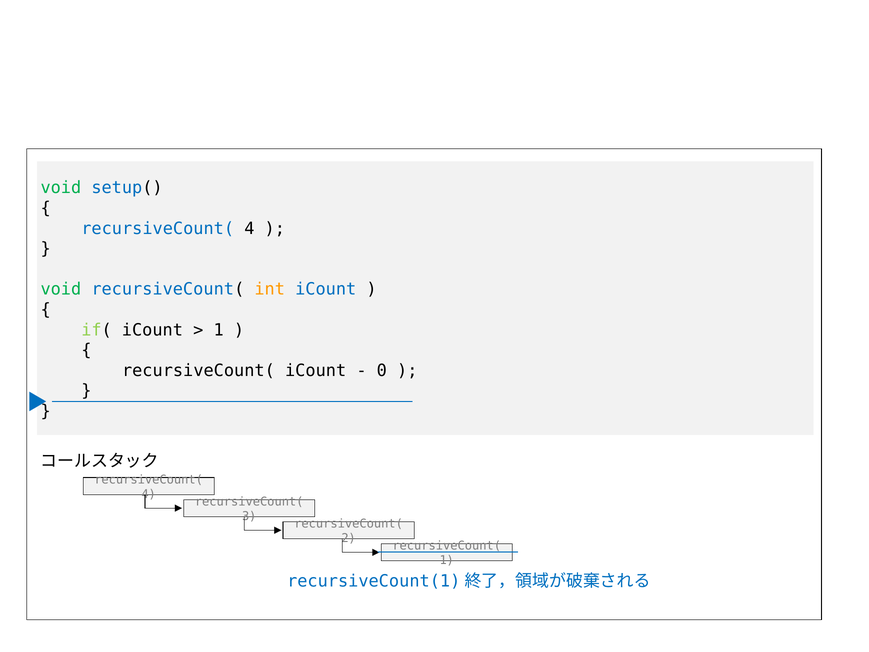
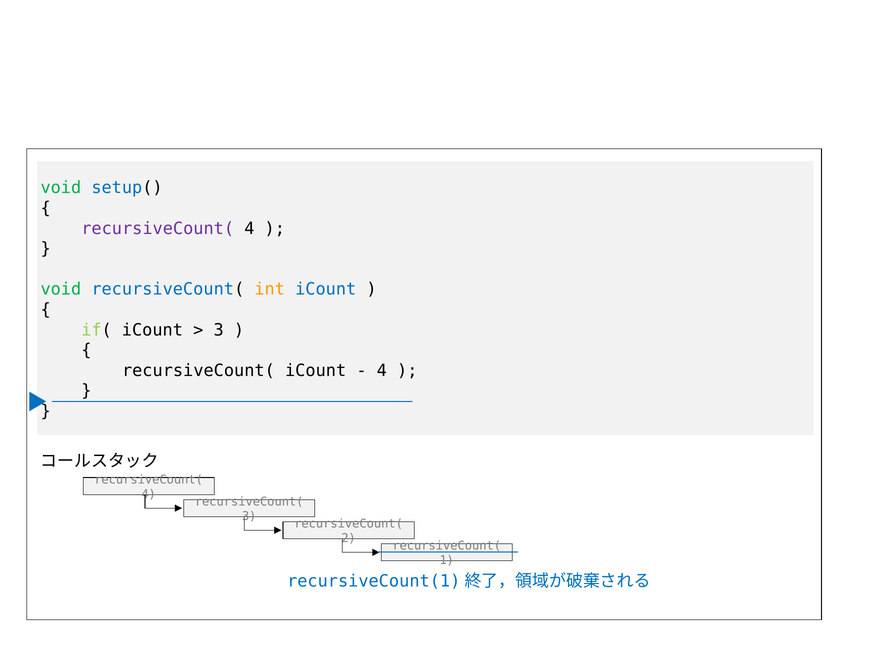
recursiveCount( colour: blue -> purple (158, 228)
1: 1 -> 3 (219, 330)
0: 0 -> 4 (382, 370)
